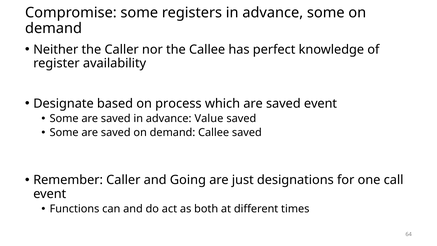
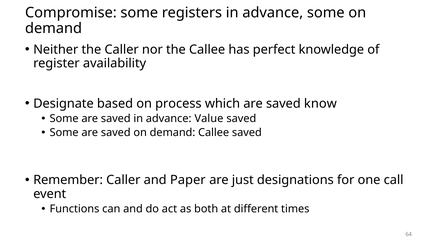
saved event: event -> know (320, 103)
Going: Going -> Paper (188, 180)
